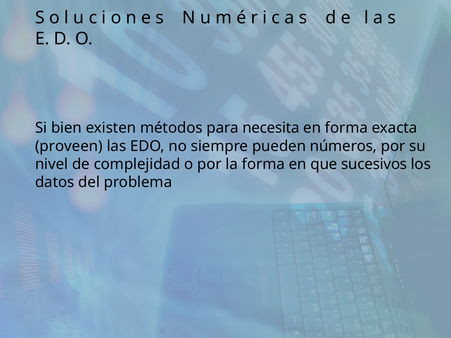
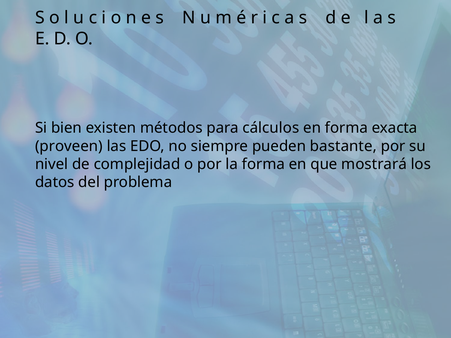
necesita: necesita -> cálculos (271, 128)
números: números -> bastante (343, 146)
sucesivos: sucesivos -> mostrará (374, 164)
